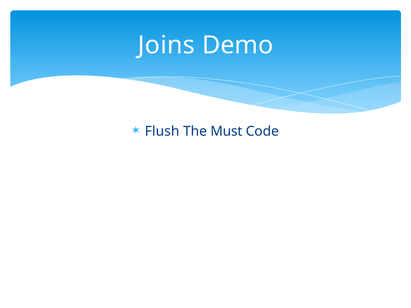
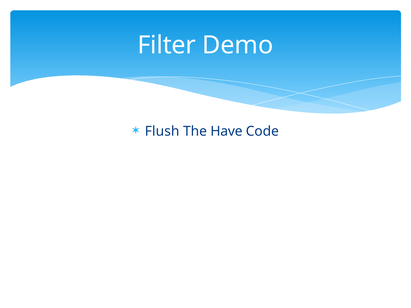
Joins: Joins -> Filter (167, 45)
Must: Must -> Have (226, 131)
